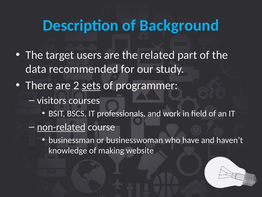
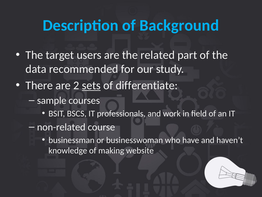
programmer: programmer -> differentiate (147, 85)
visitors: visitors -> sample (52, 100)
non-related underline: present -> none (61, 127)
